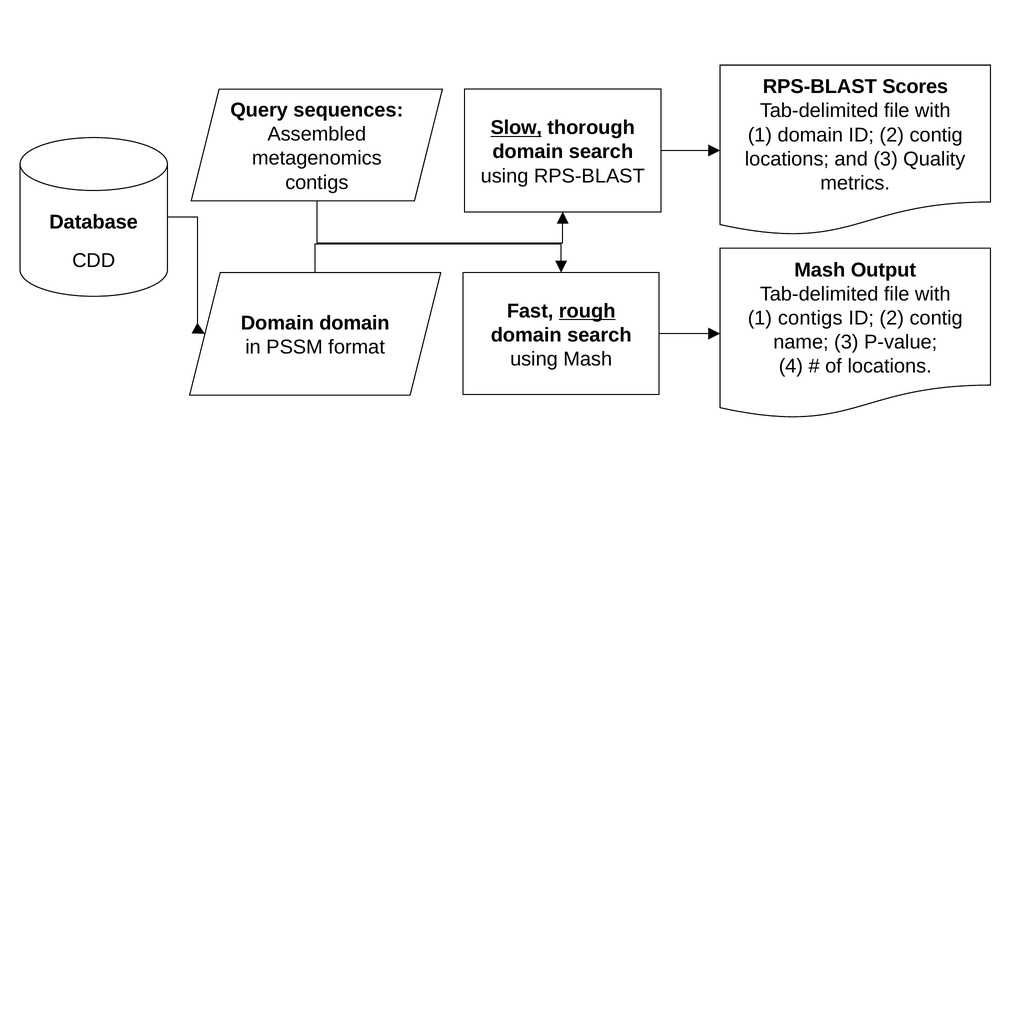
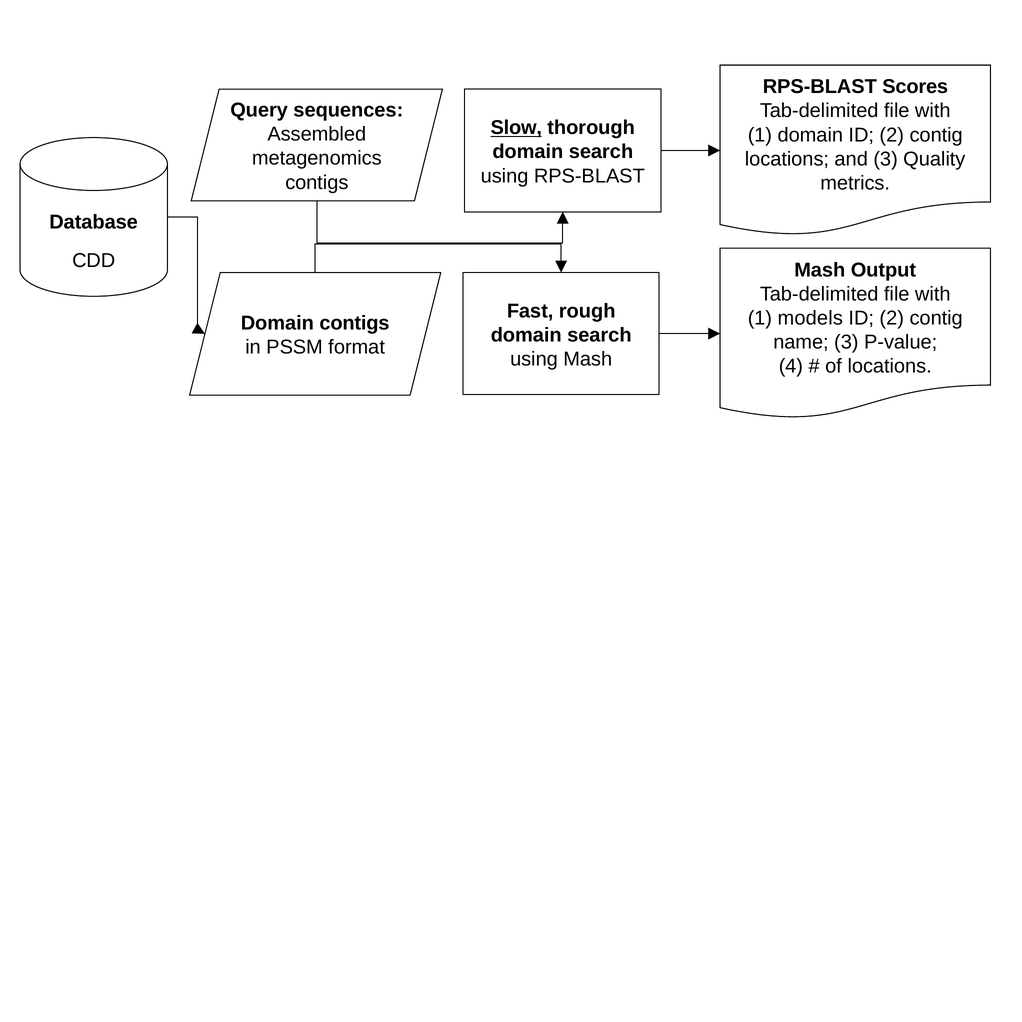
rough underline: present -> none (587, 311)
1 contigs: contigs -> models (810, 318)
Domain domain: domain -> contigs (354, 323)
